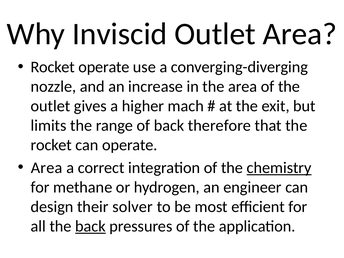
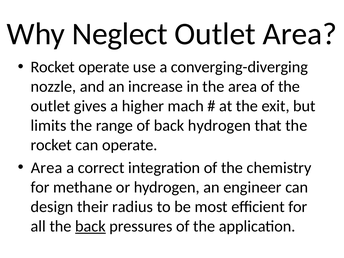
Inviscid: Inviscid -> Neglect (120, 34)
back therefore: therefore -> hydrogen (219, 126)
chemistry underline: present -> none (279, 168)
solver: solver -> radius (133, 207)
